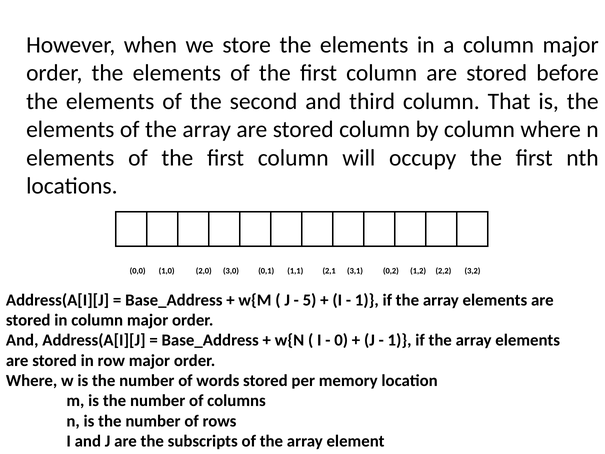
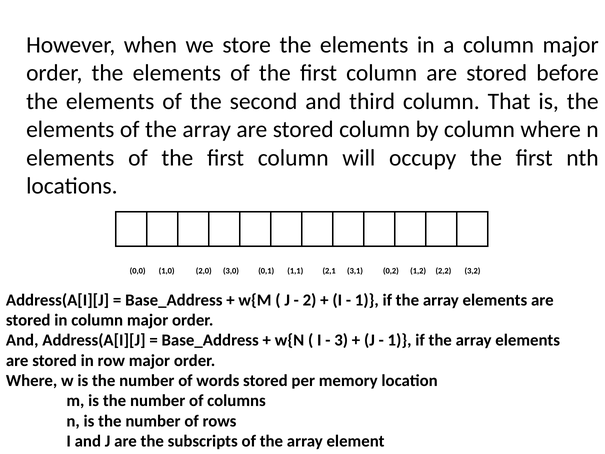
5: 5 -> 2 (310, 300)
0: 0 -> 3 (341, 340)
